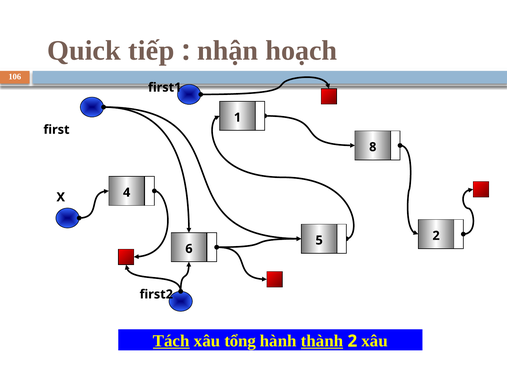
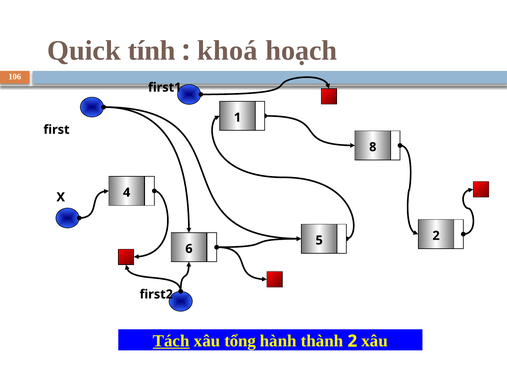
tiếp: tiếp -> tính (152, 51)
nhận: nhận -> khoá (227, 51)
thành underline: present -> none (322, 341)
